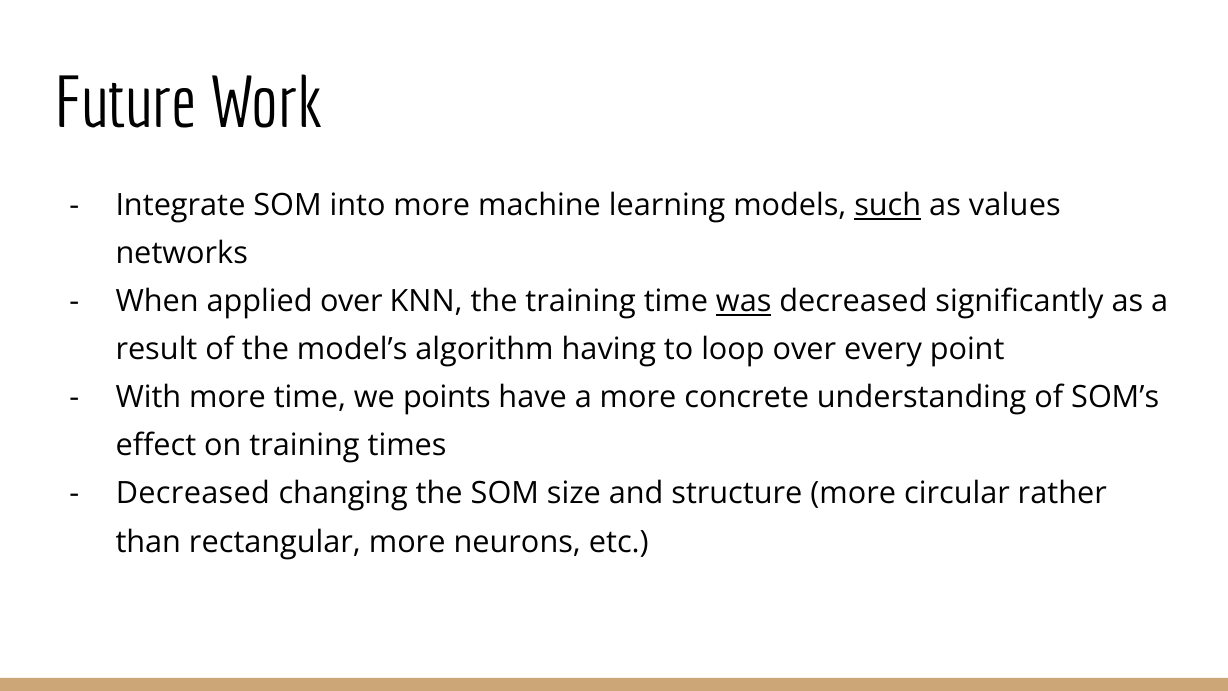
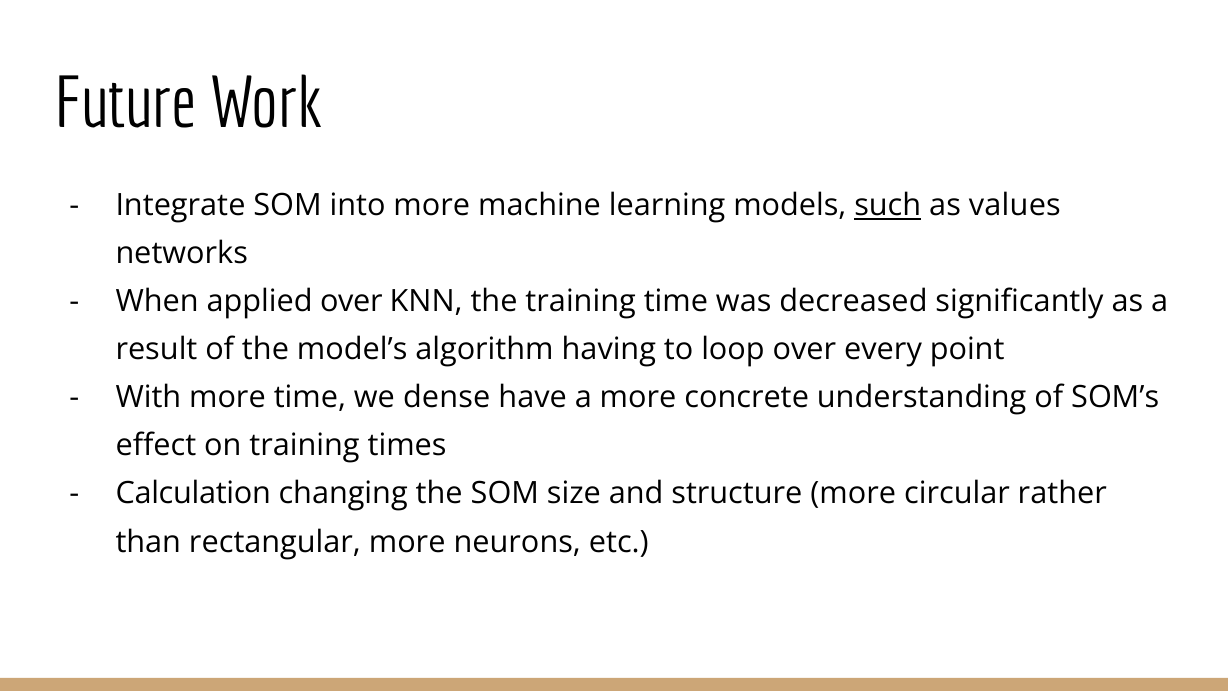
was underline: present -> none (744, 302)
points: points -> dense (447, 398)
Decreased: Decreased -> Calculation (193, 494)
